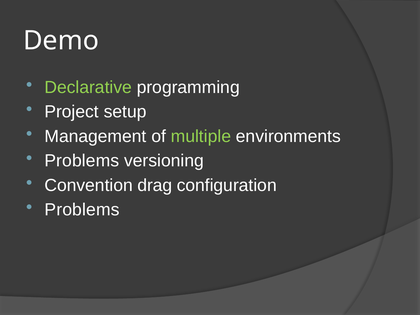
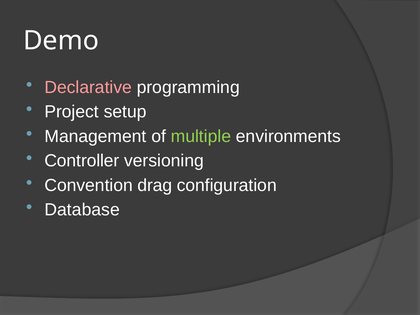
Declarative colour: light green -> pink (88, 87)
Problems: Problems -> Controller (82, 161)
Problems: Problems -> Database (82, 210)
